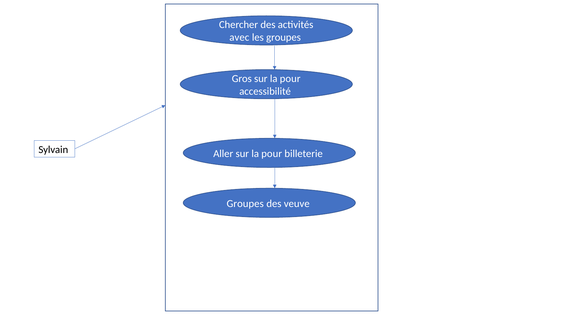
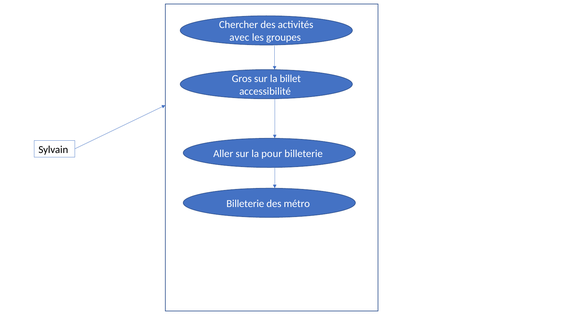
pour: pour -> billet (290, 79)
Groupes: Groupes -> Billeterie (245, 204)
veuve: veuve -> métro (297, 204)
